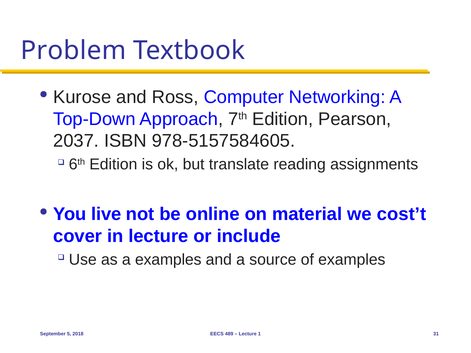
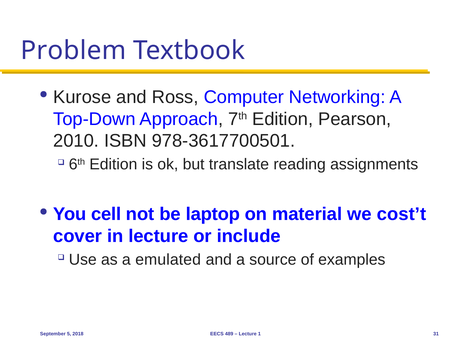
2037: 2037 -> 2010 (76, 141)
978-5157584605: 978-5157584605 -> 978-3617700501 (223, 141)
live: live -> cell (106, 214)
online: online -> laptop (213, 214)
a examples: examples -> emulated (168, 260)
